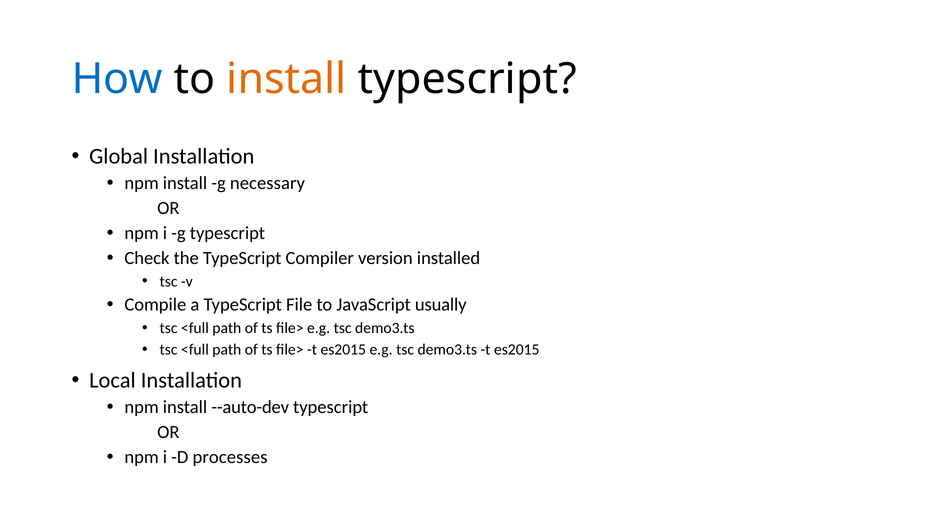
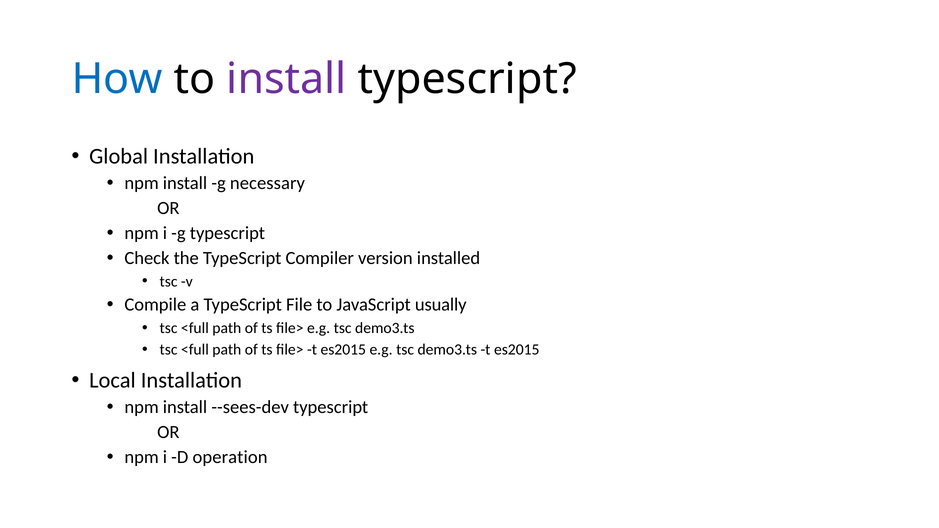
install colour: orange -> purple (286, 79)
--auto-dev: --auto-dev -> --sees-dev (250, 407)
processes: processes -> operation (230, 457)
